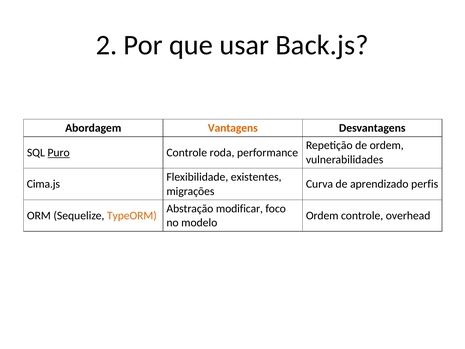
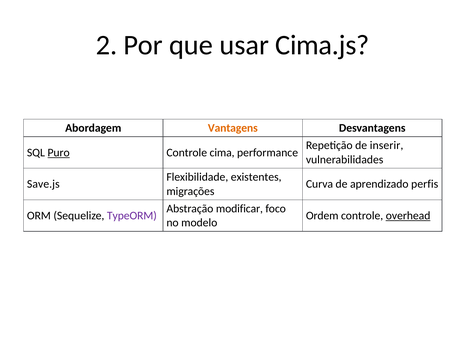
Back.js: Back.js -> Cima.js (322, 45)
de ordem: ordem -> inserir (387, 145)
roda: roda -> cima (222, 152)
Cima.js: Cima.js -> Save.js (43, 184)
TypeORM colour: orange -> purple (132, 216)
overhead underline: none -> present (408, 216)
